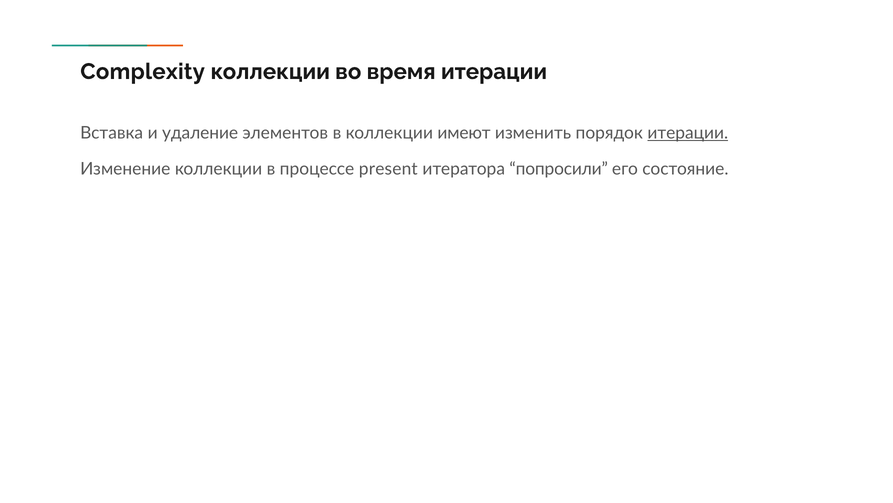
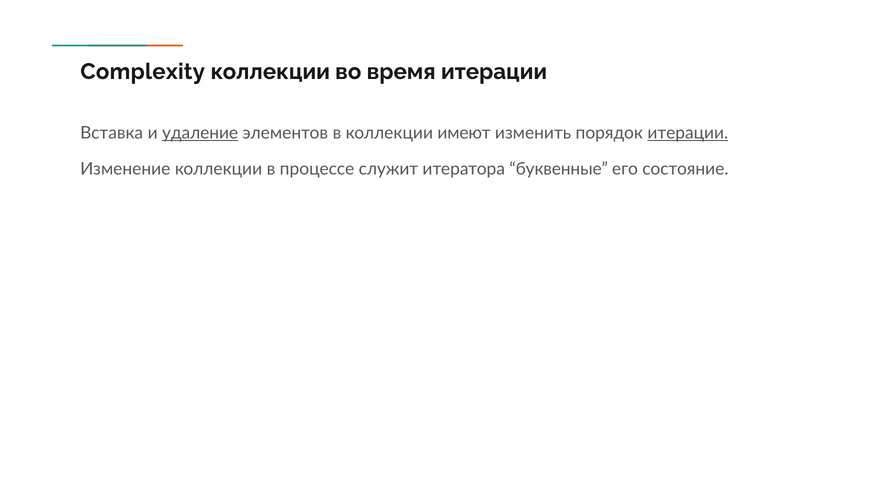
удаление underline: none -> present (200, 133)
present: present -> служит (388, 169)
попросили: попросили -> буквенные (559, 169)
